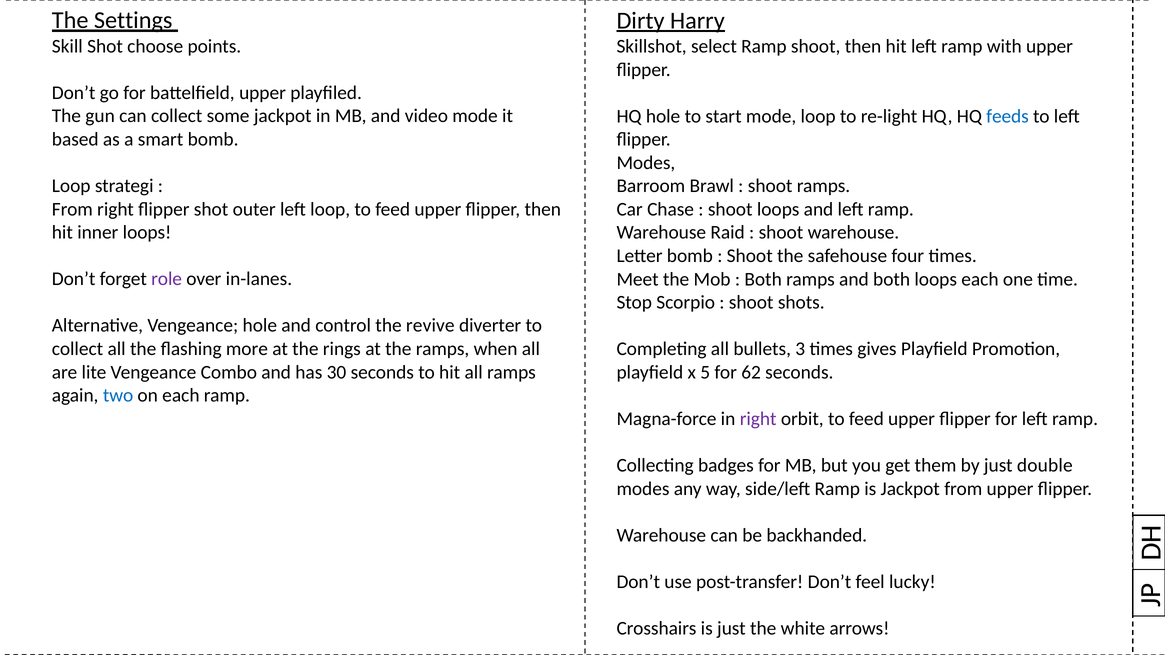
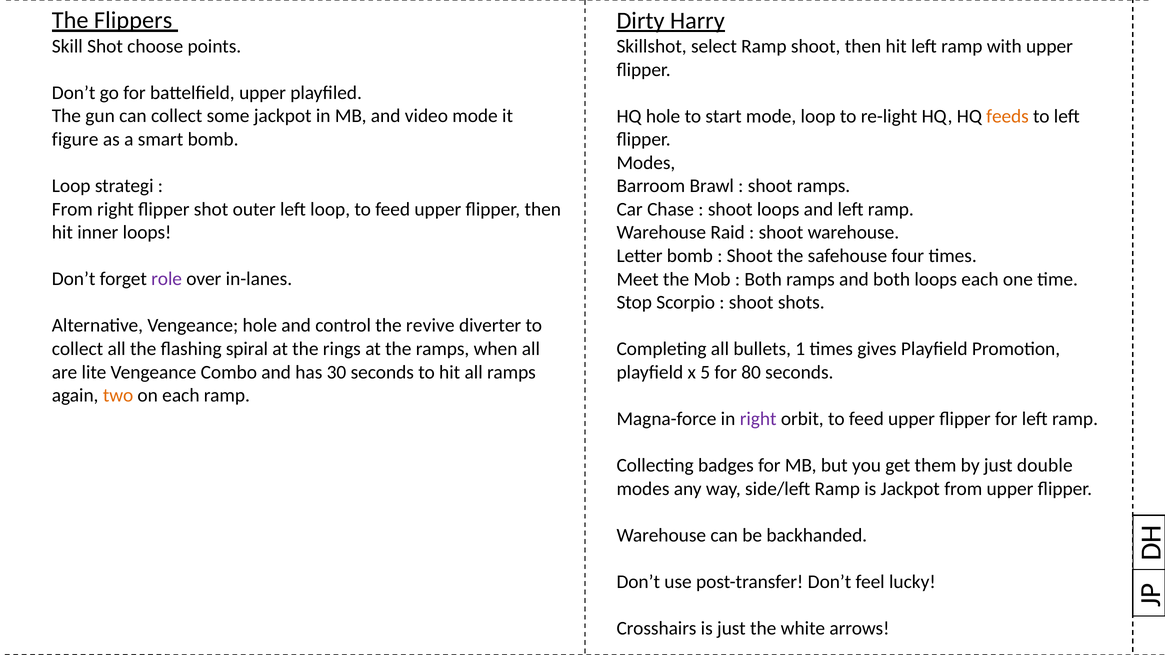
Settings: Settings -> Flippers (133, 20)
feeds colour: blue -> orange (1007, 116)
based: based -> figure (75, 139)
more: more -> spiral (247, 349)
3: 3 -> 1 (800, 349)
62: 62 -> 80 (751, 372)
two colour: blue -> orange (118, 396)
